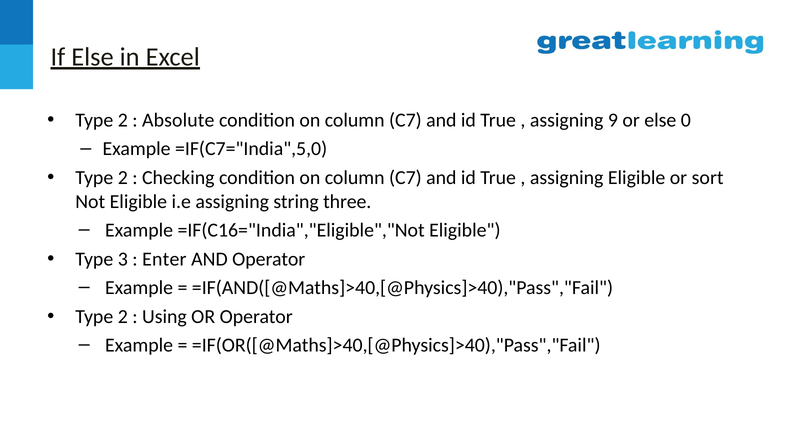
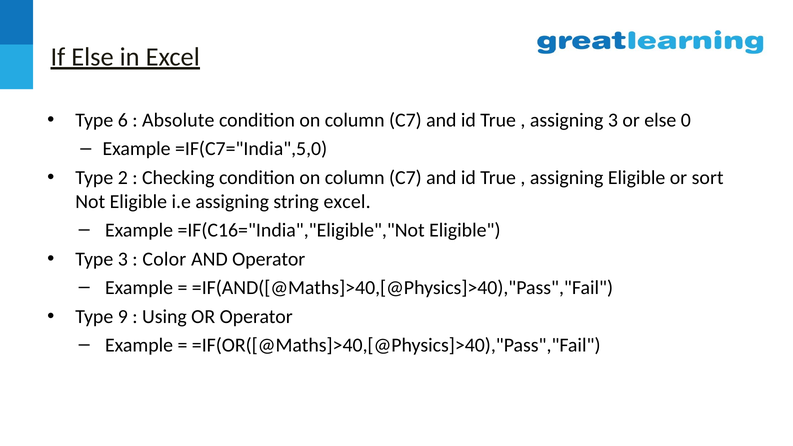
2: 2 -> 6 (123, 120)
assigning 9: 9 -> 3 (613, 120)
string three: three -> excel (347, 202)
Enter: Enter -> Color (164, 259)
2: 2 -> 9 (123, 317)
